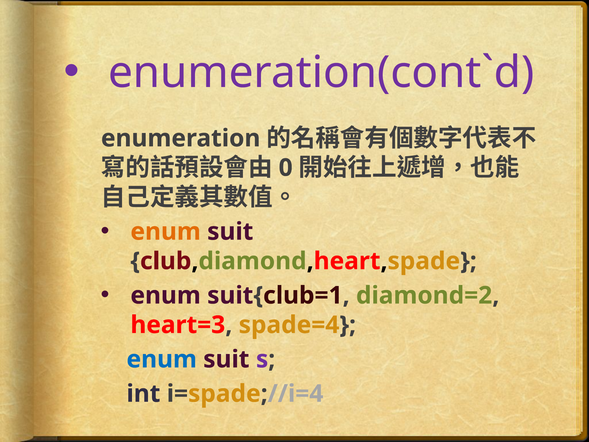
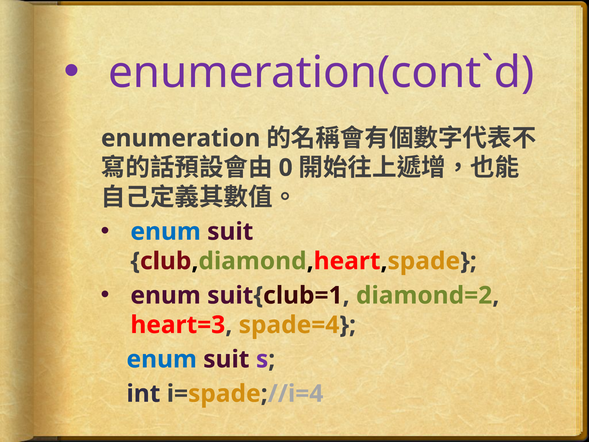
enum colour: orange -> blue (166, 231)
